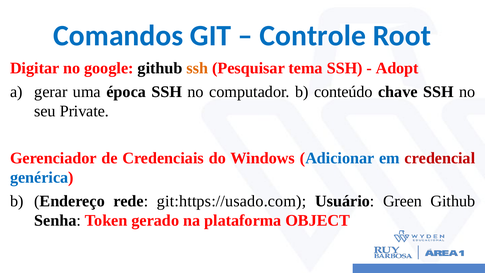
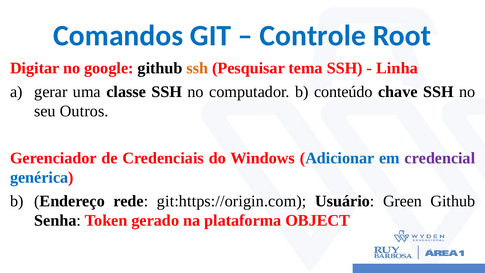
Adopt: Adopt -> Linha (397, 68)
época: época -> classe (126, 92)
Private: Private -> Outros (84, 111)
credencial colour: red -> purple (440, 158)
git:https://usado.com: git:https://usado.com -> git:https://origin.com (232, 201)
